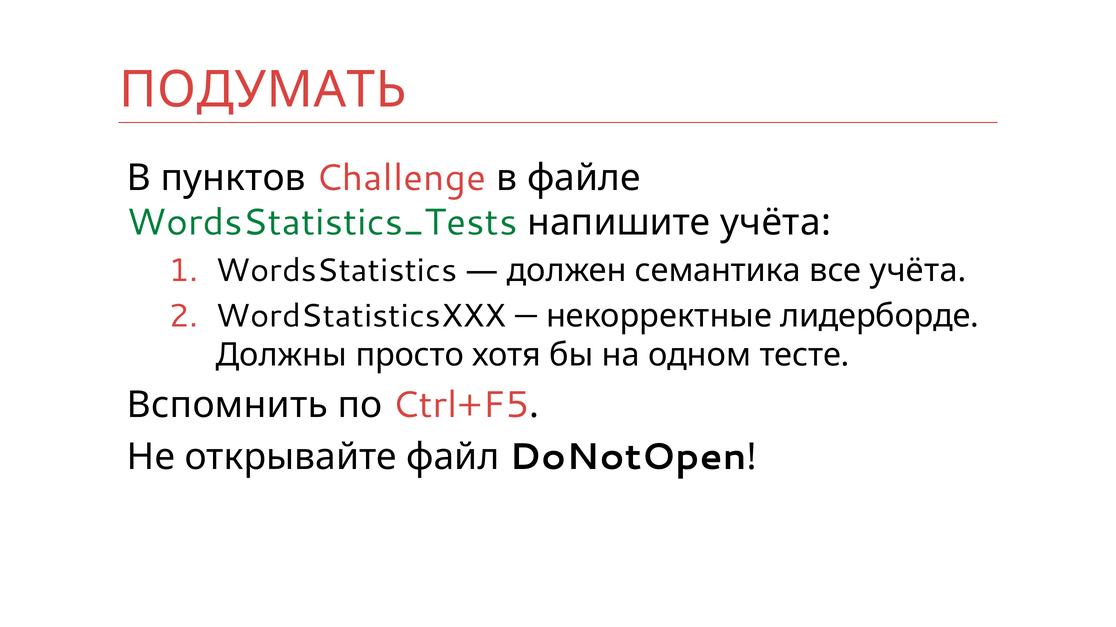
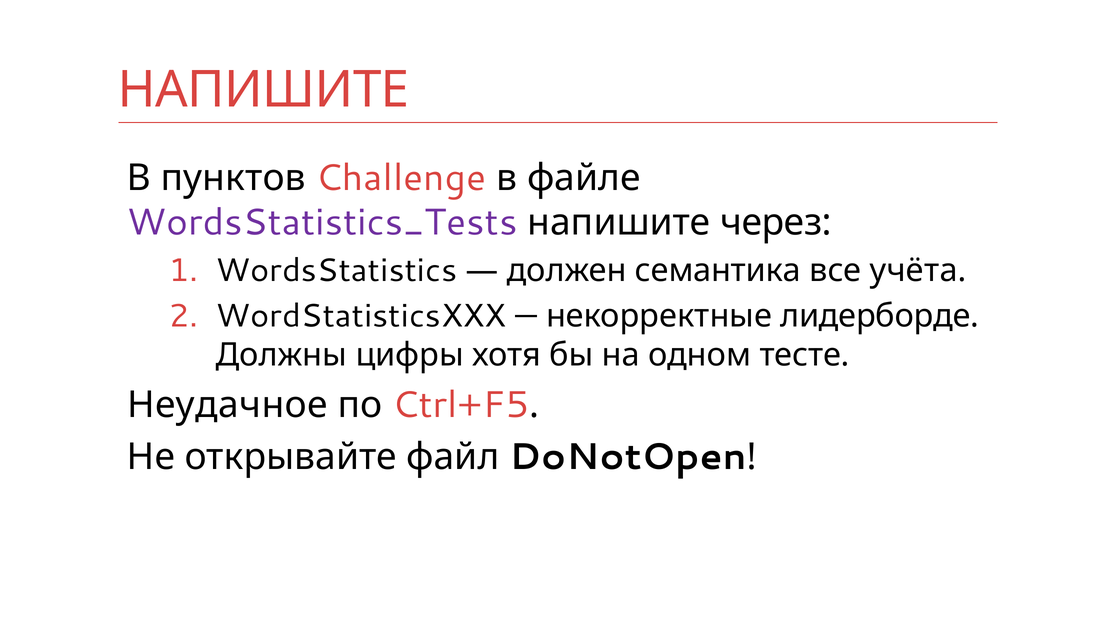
ПОДУМАТЬ: ПОДУМАТЬ -> НАПИШИТЕ (264, 90)
WordsStatistics_Tests colour: green -> purple (322, 223)
напишите учёта: учёта -> через (776, 223)
просто: просто -> цифры (410, 356)
Вспомнить: Вспомнить -> Неудачное (227, 405)
